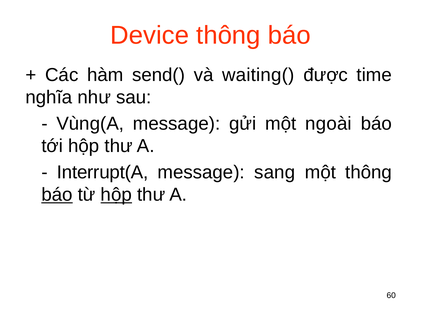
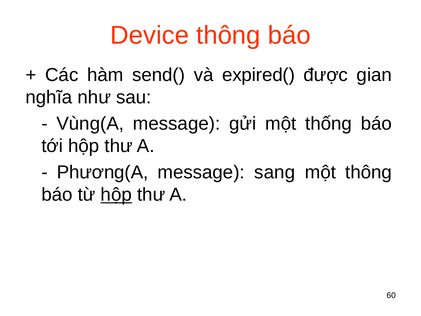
waiting(: waiting( -> expired( (259, 75)
time: time -> gian (374, 75)
ngoài: ngoài -> thống (329, 123)
Interrupt(A: Interrupt(A -> Phương(A (103, 172)
báo underline: present -> none (57, 195)
